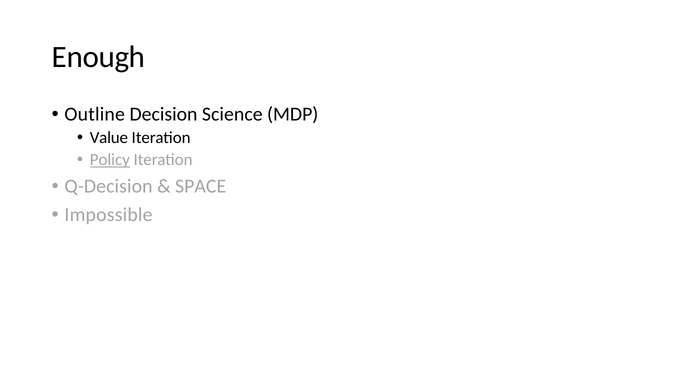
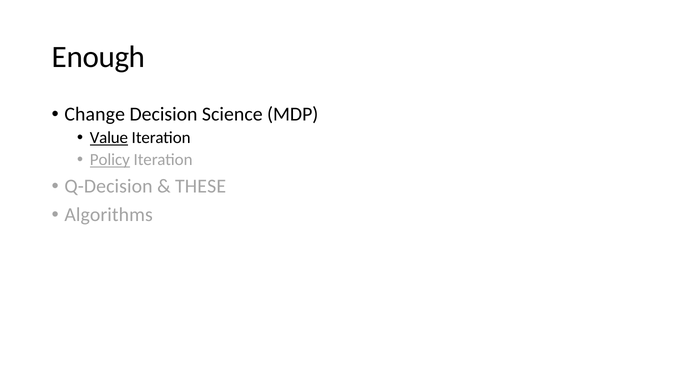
Outline: Outline -> Change (95, 115)
Value underline: none -> present (109, 138)
SPACE: SPACE -> THESE (201, 187)
Impossible: Impossible -> Algorithms (109, 215)
